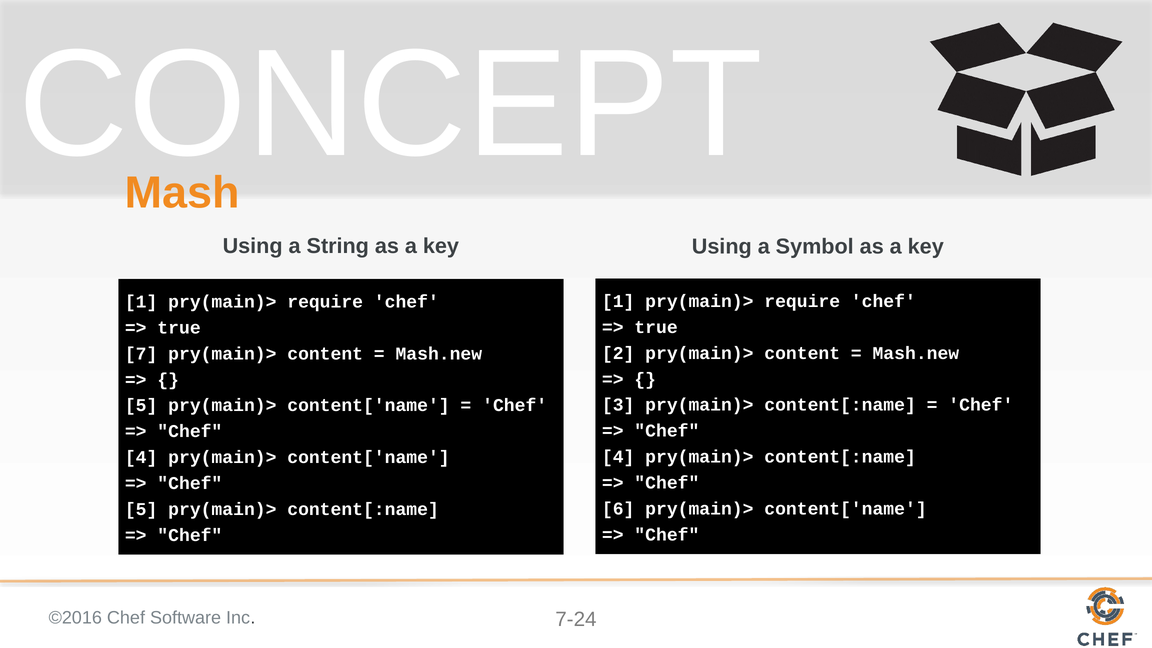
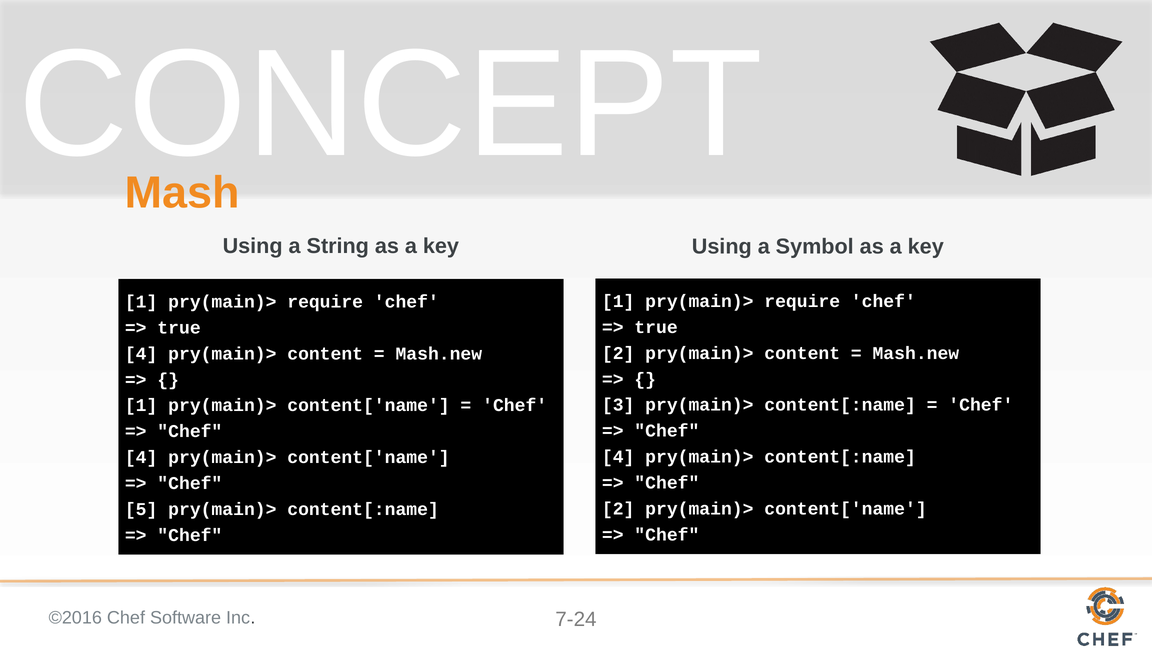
7: 7 -> 4 (141, 354)
5: 5 -> 1 (141, 406)
6: 6 -> 2 (618, 509)
